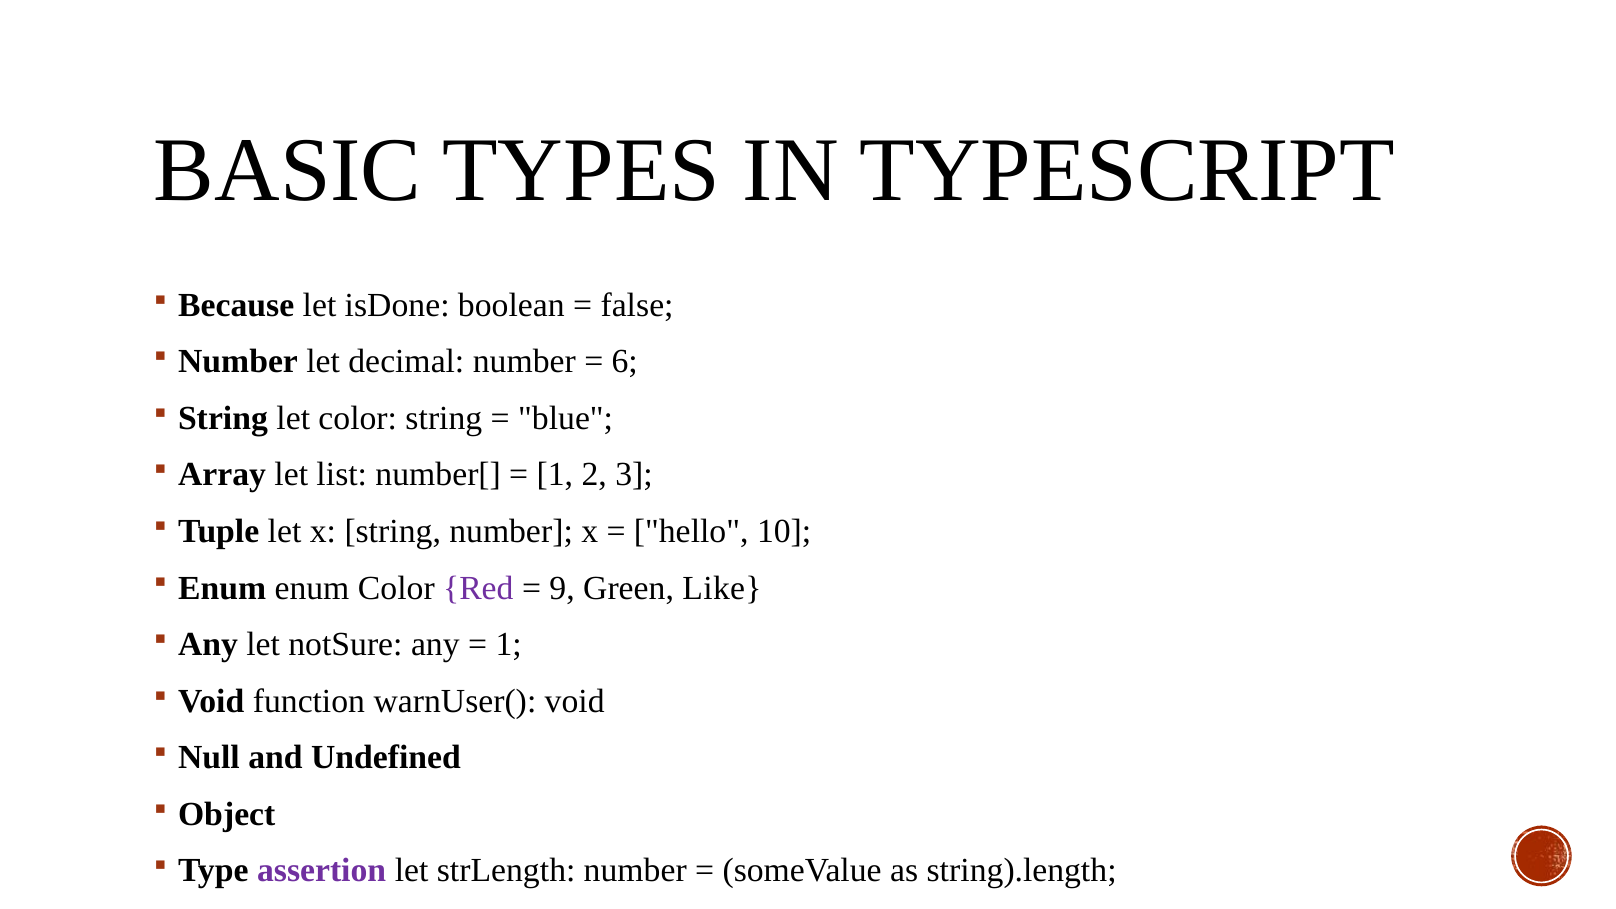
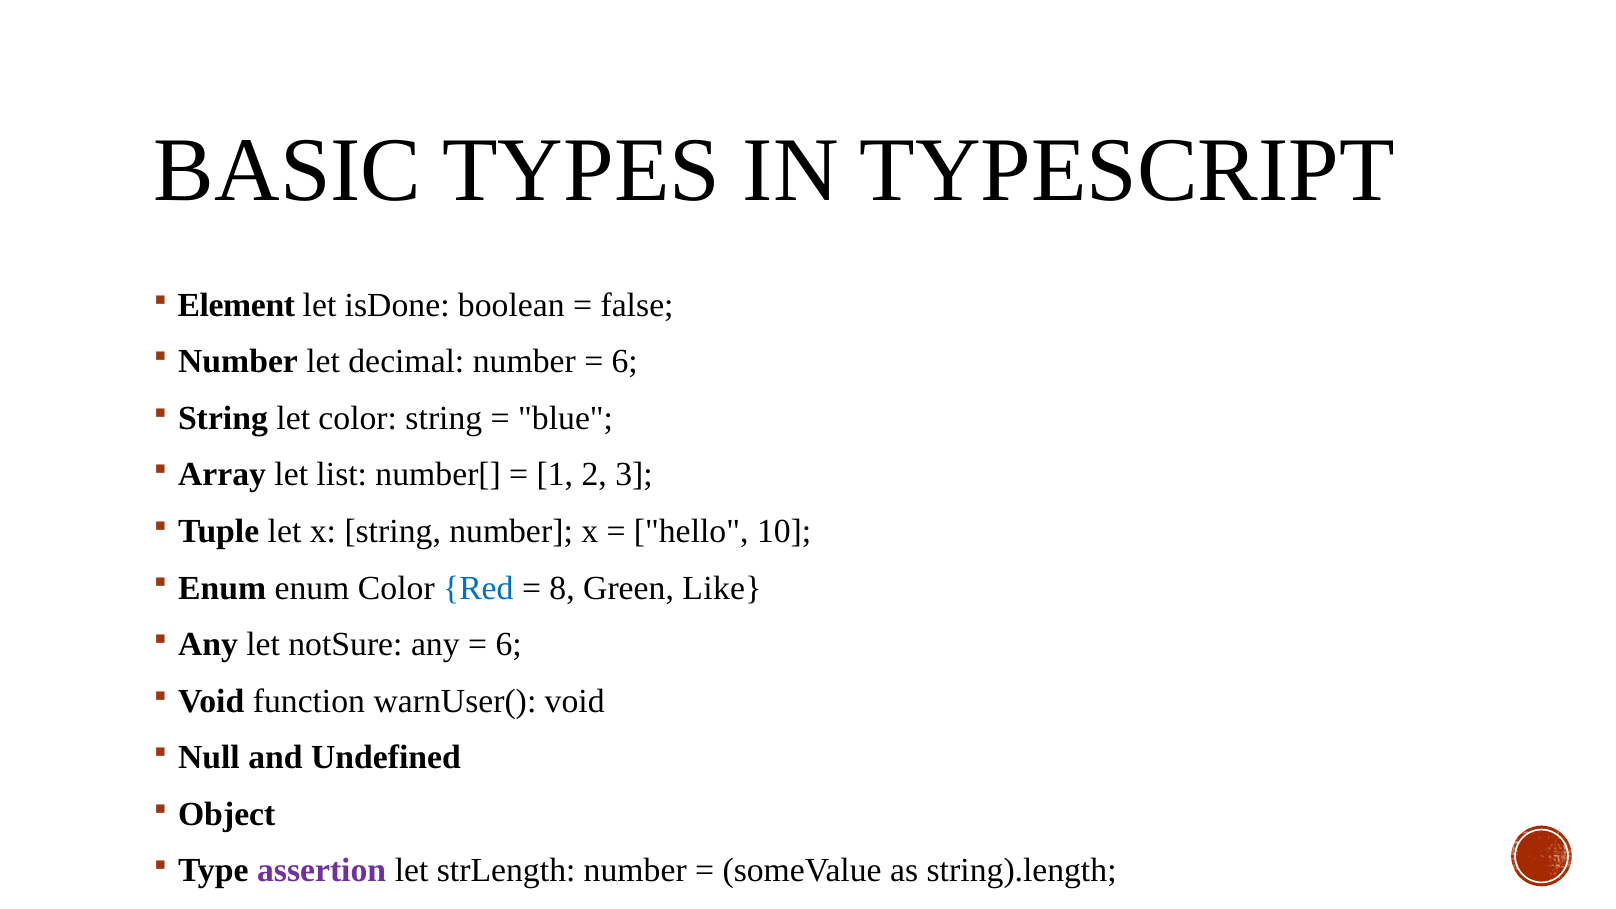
Because: Because -> Element (236, 305)
Red colour: purple -> blue (478, 588)
9: 9 -> 8 (562, 588)
1: 1 -> 6 (509, 645)
